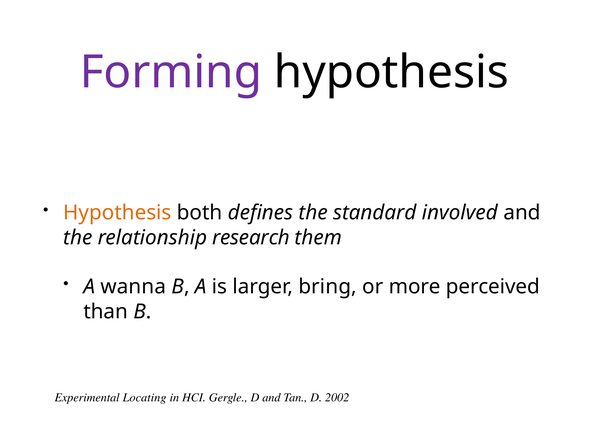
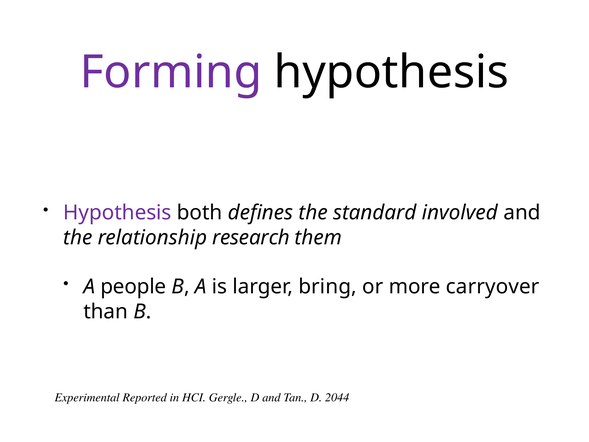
Hypothesis colour: orange -> purple (117, 213)
wanna: wanna -> people (133, 287)
perceived: perceived -> carryover (493, 287)
Locating: Locating -> Reported (145, 397)
2002: 2002 -> 2044 (337, 397)
